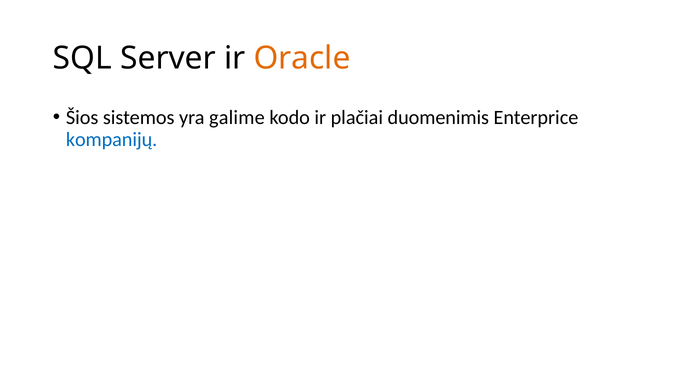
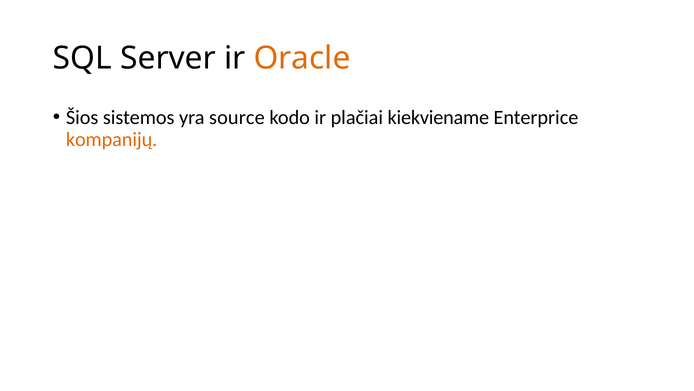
galime: galime -> source (237, 117)
duomenimis: duomenimis -> kiekviename (438, 117)
kompanijų colour: blue -> orange (112, 139)
